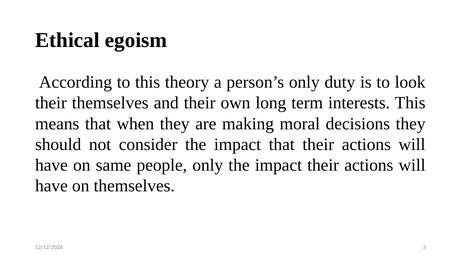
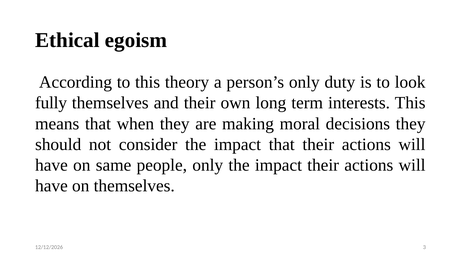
their: their -> fully (51, 103)
